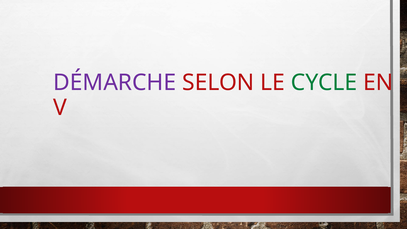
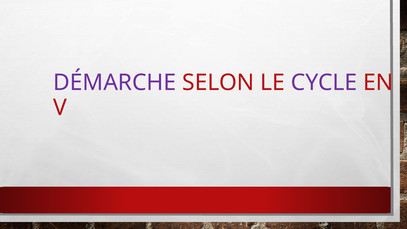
CYCLE colour: green -> purple (324, 83)
